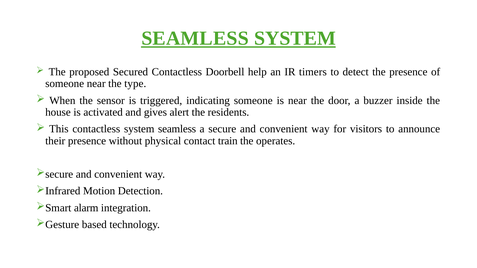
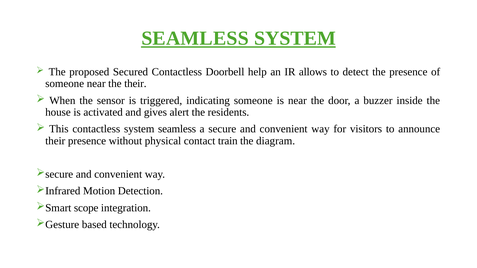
timers: timers -> allows (313, 72)
the type: type -> their (135, 84)
operates: operates -> diagram (276, 141)
alarm: alarm -> scope (86, 208)
